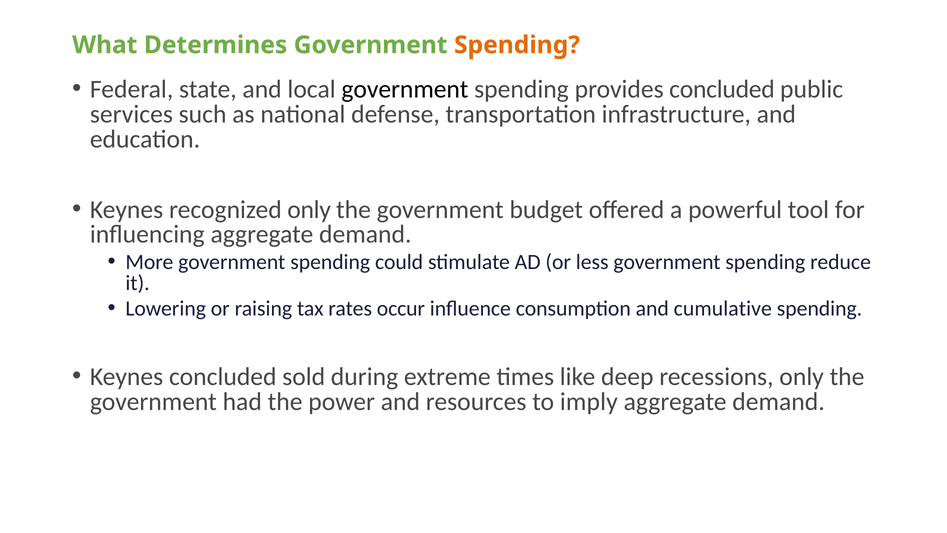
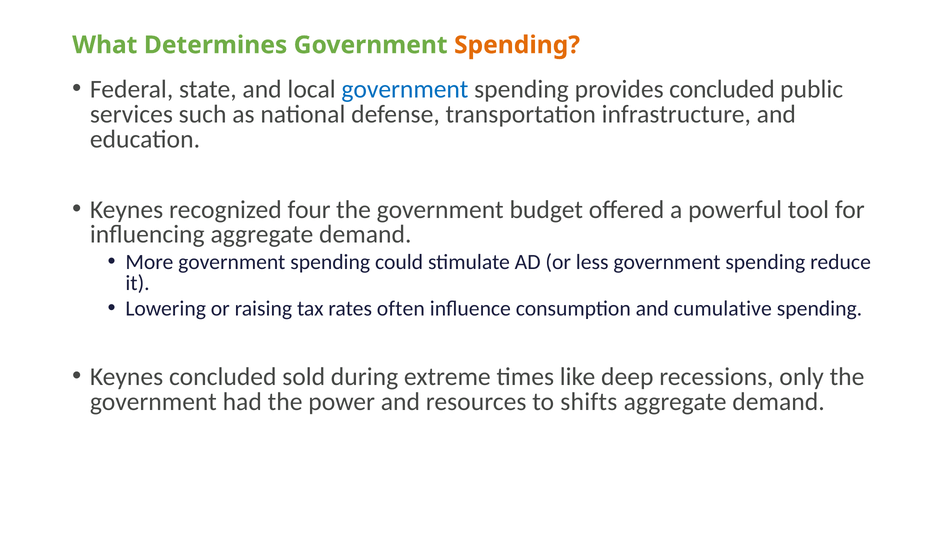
government colour: black -> blue (405, 89)
recognized only: only -> four (309, 209)
occur: occur -> often (401, 308)
imply: imply -> shifts (589, 402)
